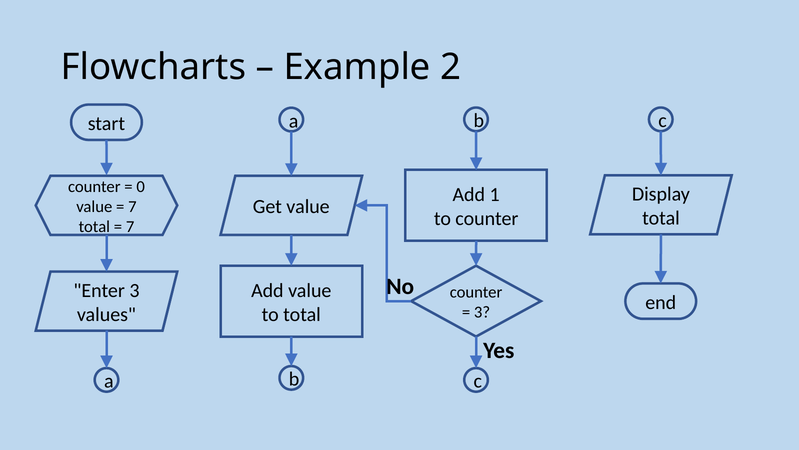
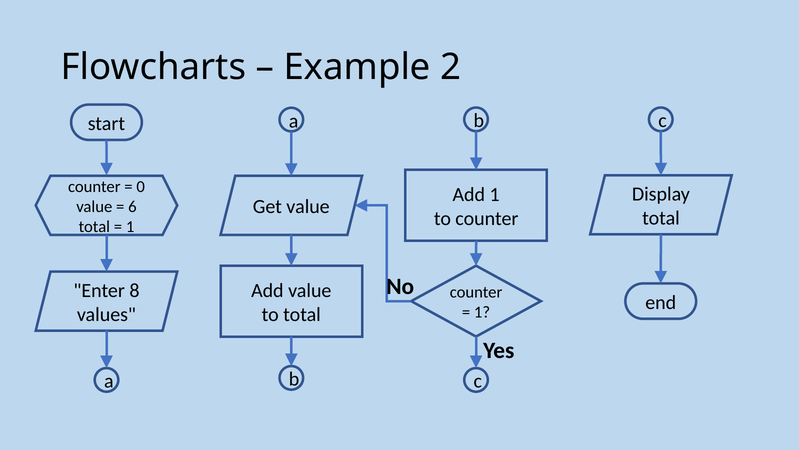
7: 7 -> 6 (132, 206)
7: 7 -> 1 (130, 226)
Enter 3: 3 -> 8 (134, 290)
3: 3 -> 1 (482, 312)
